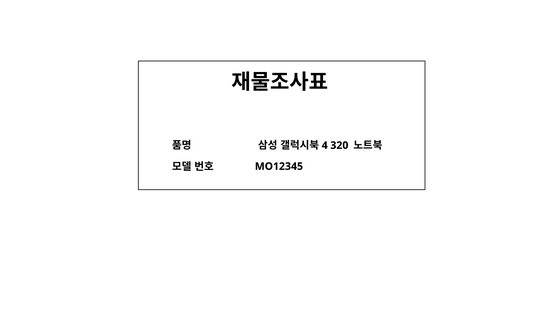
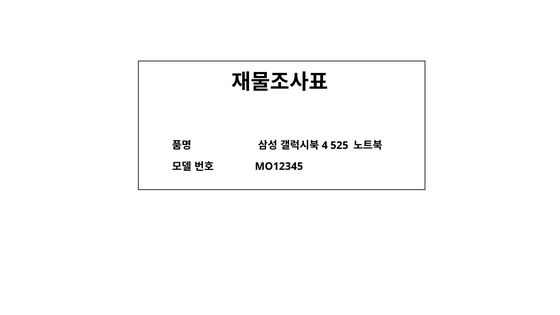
320: 320 -> 525 (339, 145)
